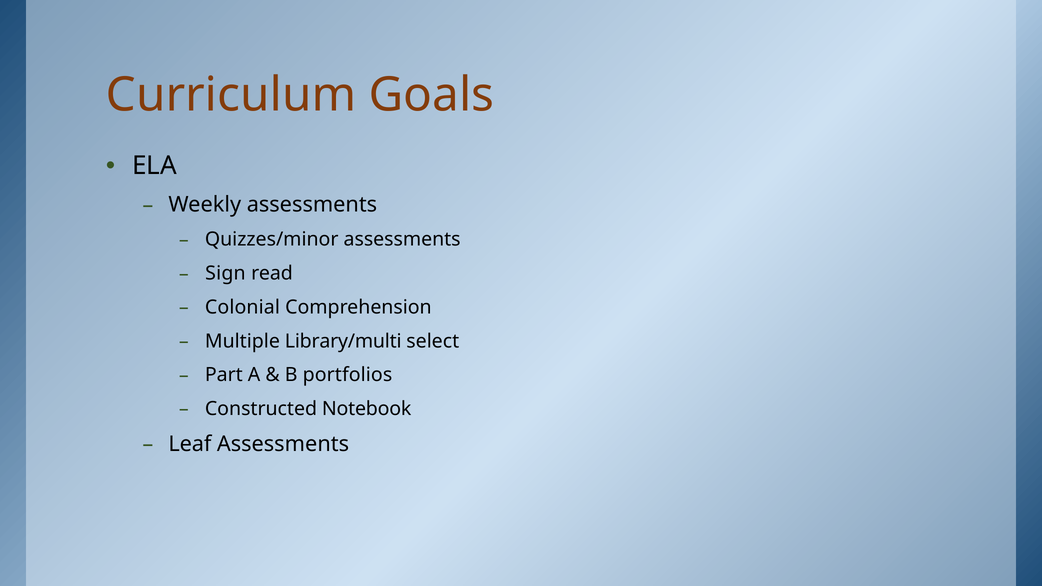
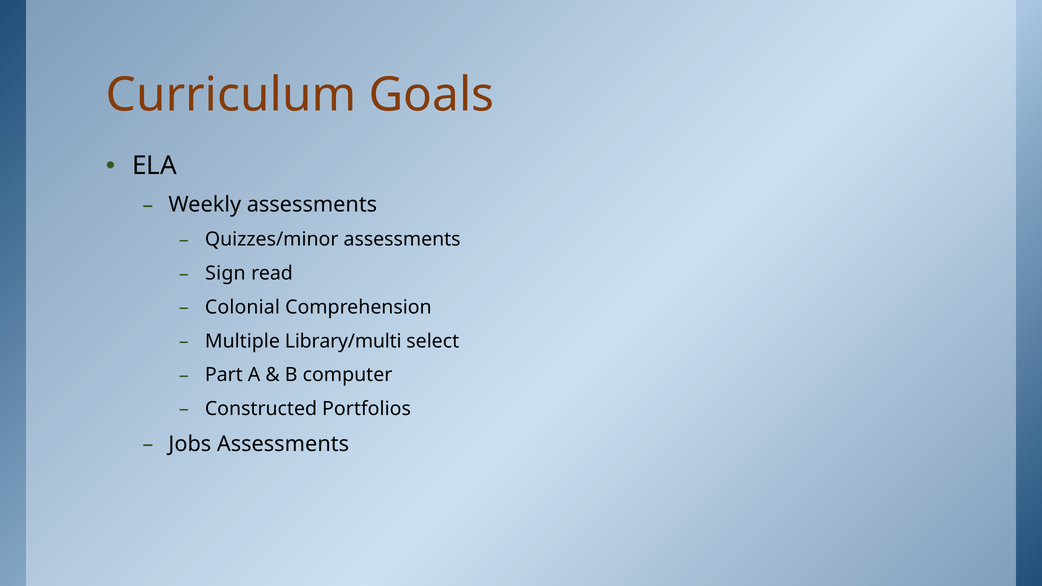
portfolios: portfolios -> computer (348, 375)
Notebook: Notebook -> Portfolios (367, 409)
Leaf: Leaf -> Jobs (190, 444)
